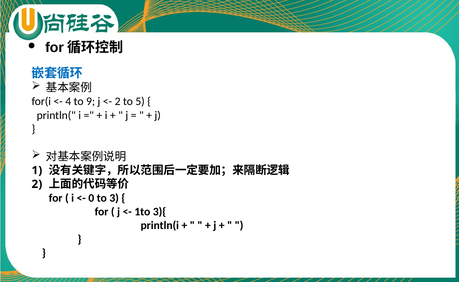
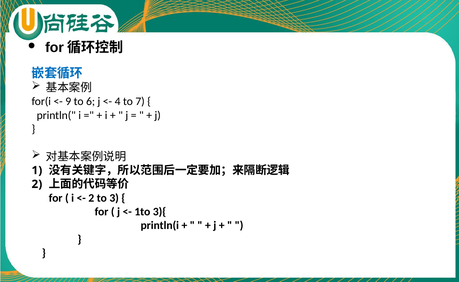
4: 4 -> 9 (68, 101)
9: 9 -> 6 (91, 101)
2: 2 -> 4 (118, 101)
5: 5 -> 7 (140, 101)
0: 0 -> 2 (91, 198)
